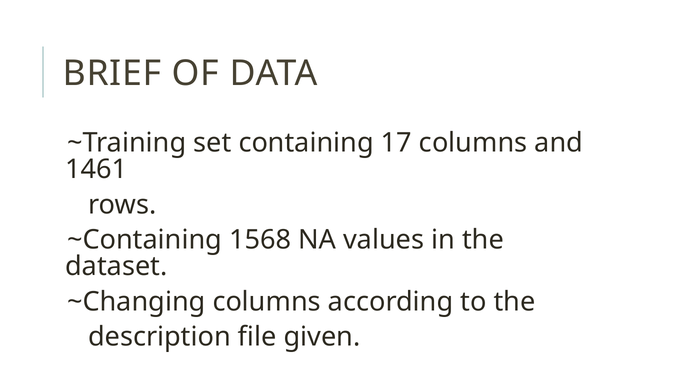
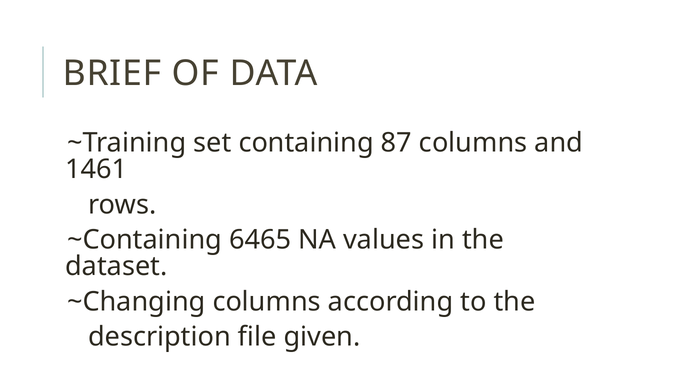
17: 17 -> 87 (396, 143)
1568: 1568 -> 6465 (260, 240)
